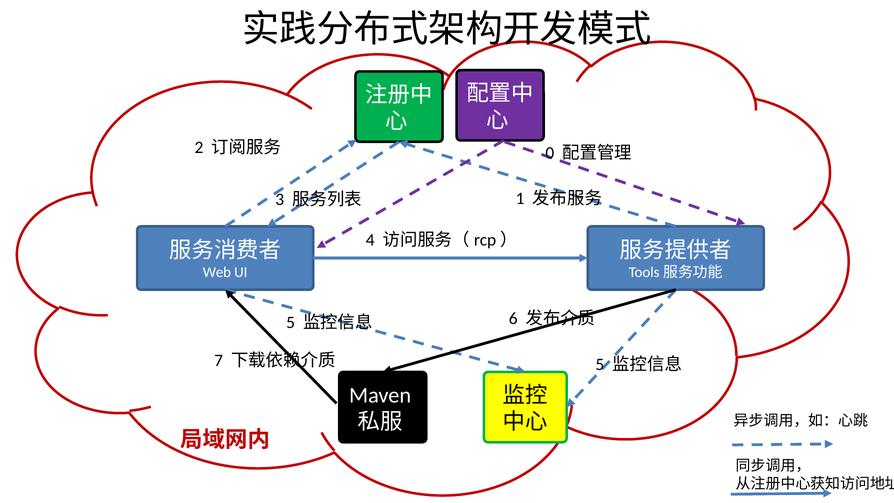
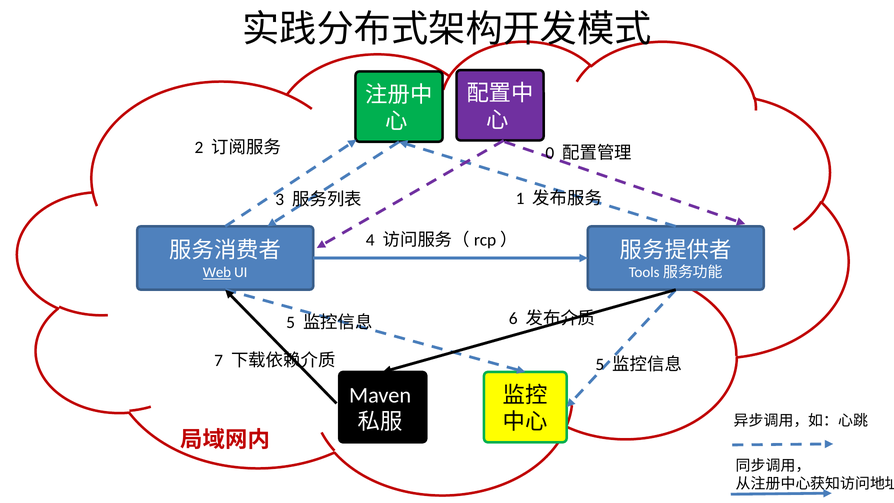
Web underline: none -> present (217, 272)
